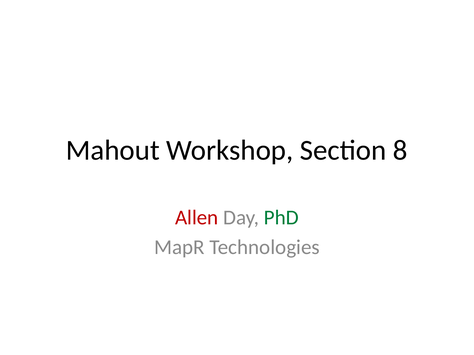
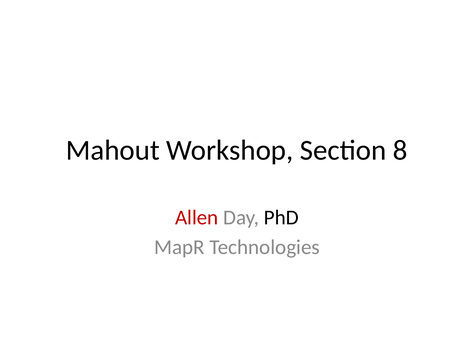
PhD colour: green -> black (281, 218)
